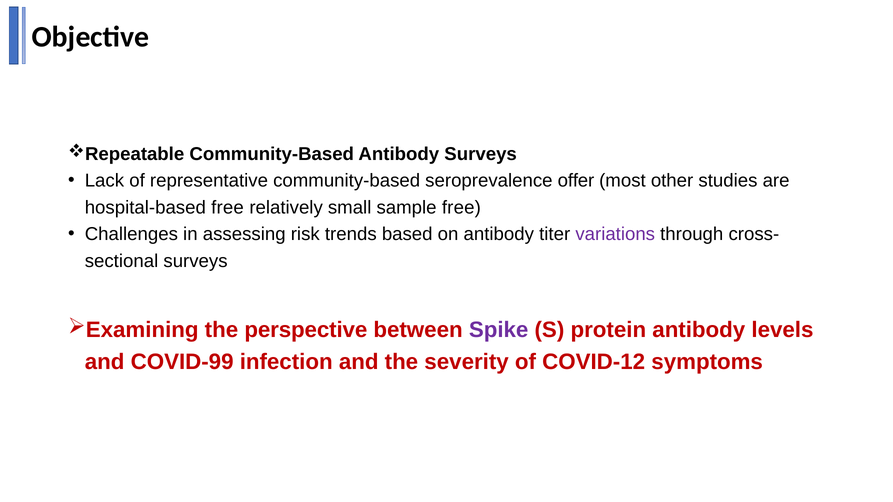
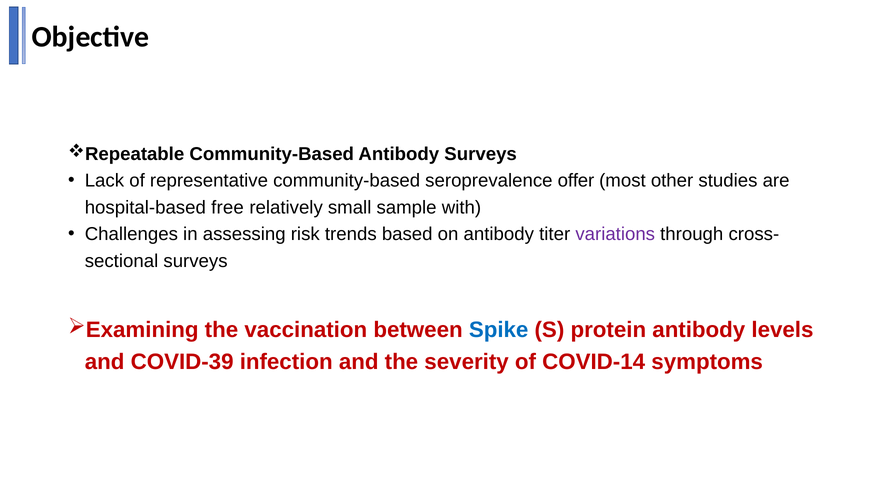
sample free: free -> with (461, 208)
perspective: perspective -> vaccination (306, 330)
Spike colour: purple -> blue (499, 330)
COVID-99: COVID-99 -> COVID-39 (182, 362)
COVID-12: COVID-12 -> COVID-14 (594, 362)
